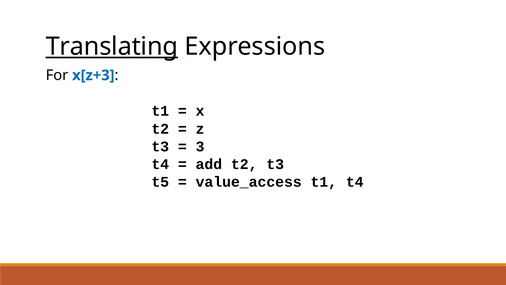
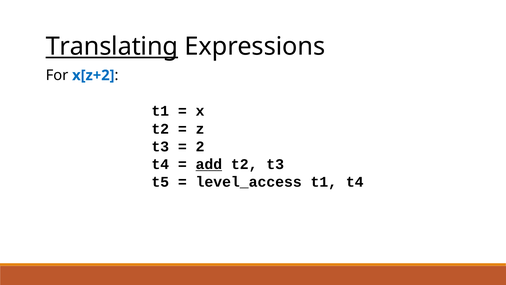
x[z+3: x[z+3 -> x[z+2 (93, 75)
3: 3 -> 2 (200, 146)
add underline: none -> present (209, 164)
value_access: value_access -> level_access (249, 182)
